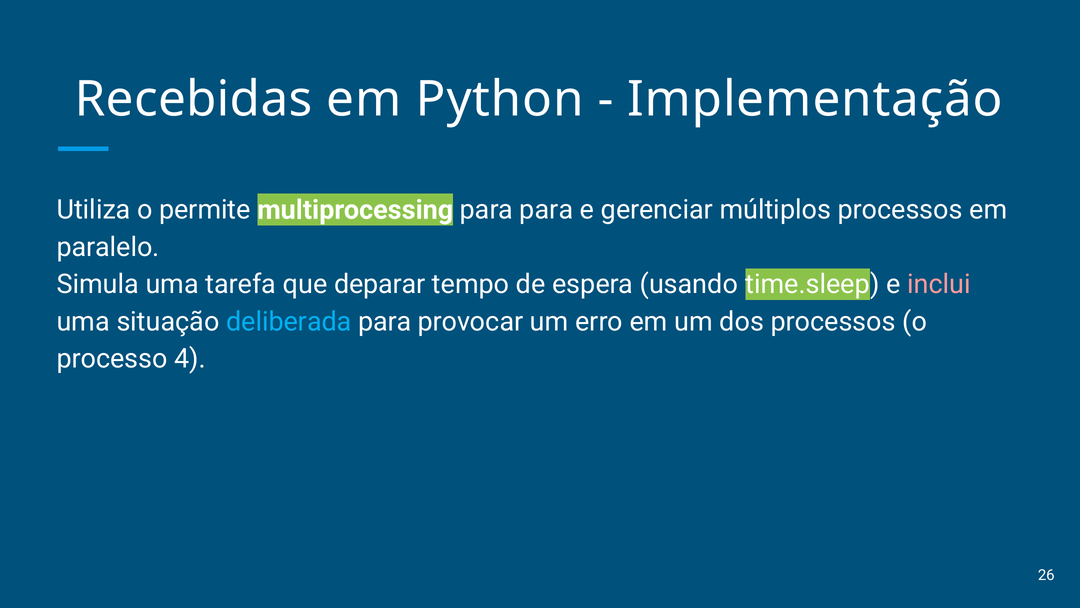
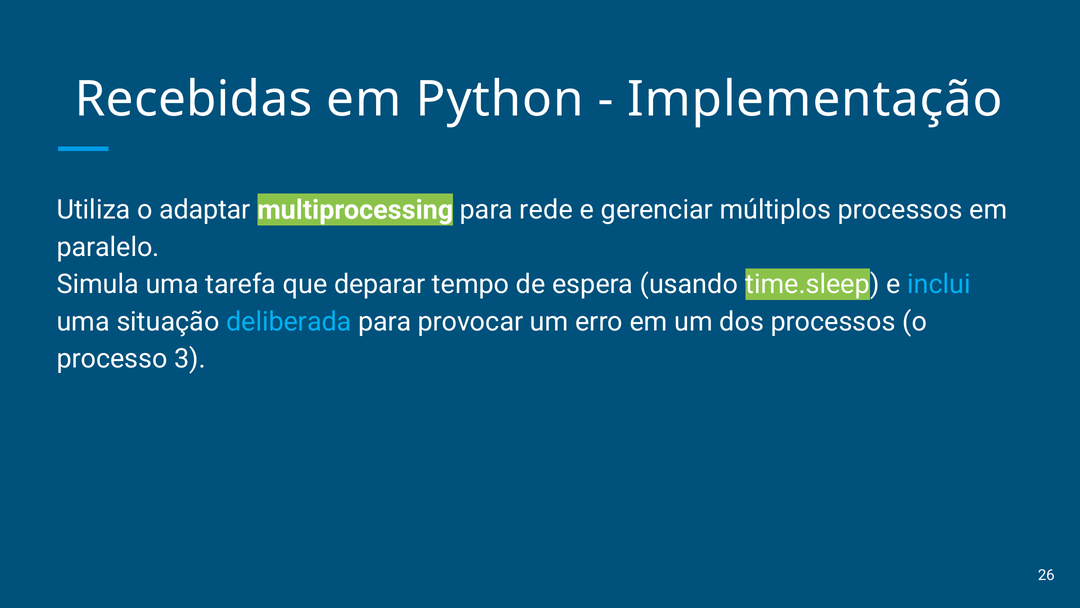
permite: permite -> adaptar (205, 210)
para para: para -> rede (546, 210)
inclui colour: pink -> light blue (939, 284)
4: 4 -> 3 (190, 359)
